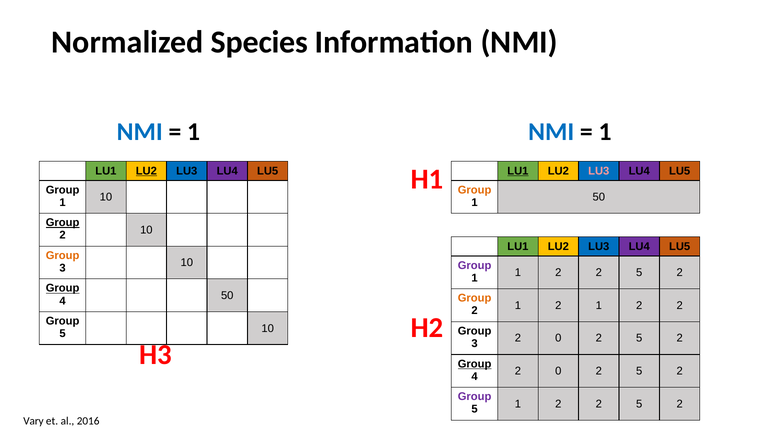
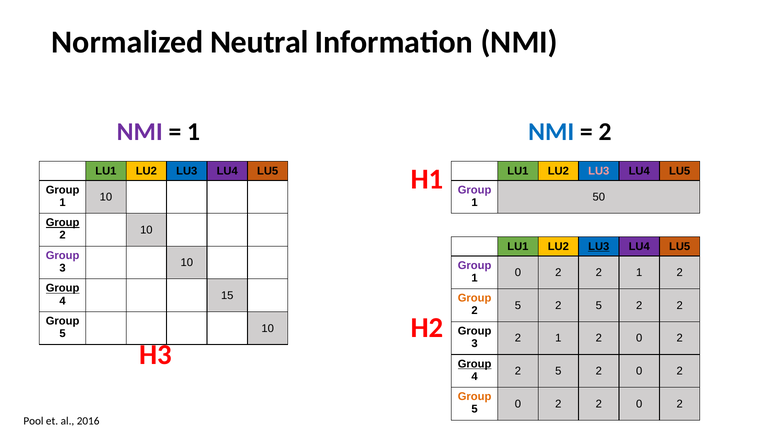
Species: Species -> Neutral (259, 42)
NMI colour: blue -> purple (140, 132)
1: 1 -> 2 (605, 132)
LU2 underline: present -> none (146, 171)
LU1 underline: present -> none (518, 171)
Group colour: orange -> purple (475, 190)
LU3 underline: none -> present (599, 247)
Group colour: orange -> purple (63, 255)
1 1: 1 -> 0 (518, 273)
5: 5 -> 1 (639, 273)
4 50: 50 -> 15 (227, 296)
1: 1 -> 5 (518, 305)
1: 1 -> 5 (599, 305)
3 2 0: 0 -> 1 (558, 338)
5: 5 -> 0 (639, 338)
4 2 0: 0 -> 5 (558, 371)
5: 5 -> 0 (639, 371)
Group colour: purple -> orange (475, 397)
5 1: 1 -> 0 (518, 404)
5: 5 -> 0 (639, 404)
Vary: Vary -> Pool (33, 421)
